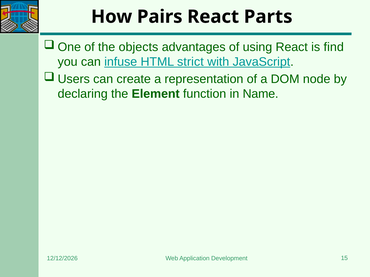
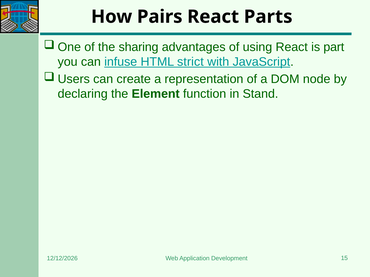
objects: objects -> sharing (139, 47)
find: find -> part (334, 47)
Name: Name -> Stand (260, 94)
